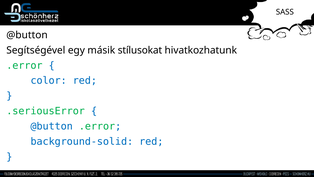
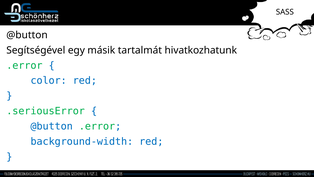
stílusokat: stílusokat -> tartalmát (140, 50)
background-solid: background-solid -> background-width (82, 141)
